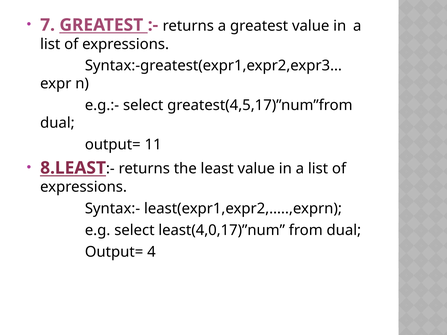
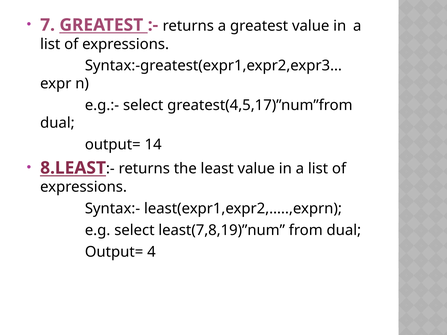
11: 11 -> 14 (153, 145)
least(4,0,17)”num: least(4,0,17)”num -> least(7,8,19)”num (222, 230)
